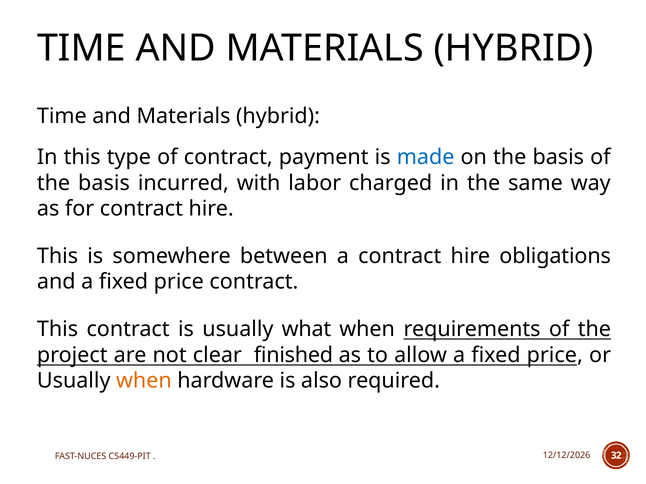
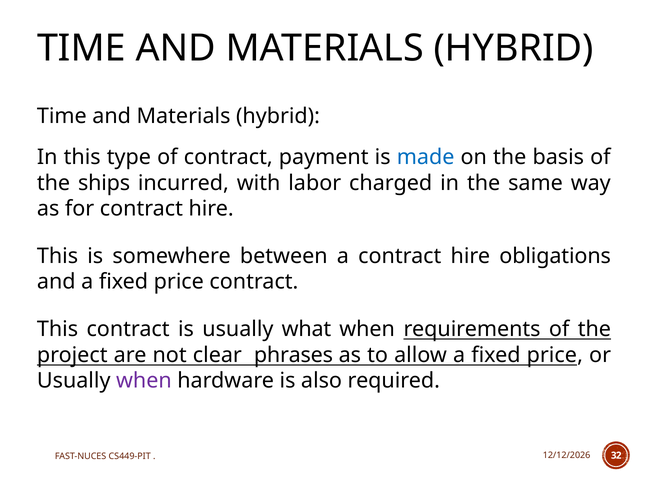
basis: basis -> ships (104, 183)
finished: finished -> phrases (293, 355)
when colour: orange -> purple (144, 381)
